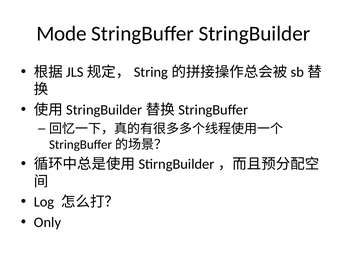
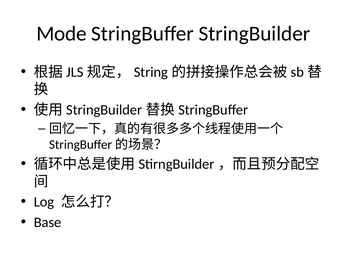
Only: Only -> Base (48, 223)
